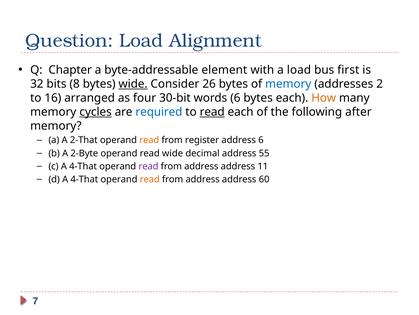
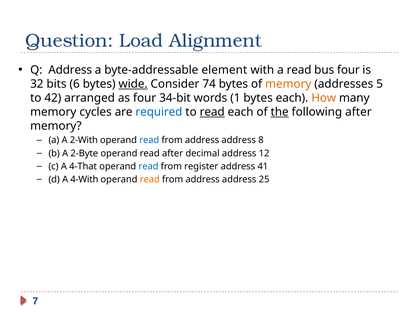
Q Chapter: Chapter -> Address (70, 70)
a load: load -> read (299, 70)
bus first: first -> four (348, 70)
8: 8 -> 6 (75, 84)
26: 26 -> 74 (209, 84)
memory colour: blue -> orange (288, 84)
2: 2 -> 5 (380, 84)
16: 16 -> 42 (53, 98)
30-bit: 30-bit -> 34-bit (175, 98)
words 6: 6 -> 1 (235, 98)
cycles underline: present -> none (96, 112)
the underline: none -> present (280, 112)
2-That: 2-That -> 2-With (84, 140)
read colour: orange -> blue (149, 140)
register: register -> address (202, 140)
address 6: 6 -> 8 (261, 140)
read wide: wide -> after (173, 153)
55: 55 -> 12 (264, 153)
read colour: purple -> blue (148, 166)
address: address -> register (201, 166)
11: 11 -> 41 (263, 166)
d A 4-That: 4-That -> 4-With (84, 179)
60: 60 -> 25 (264, 179)
